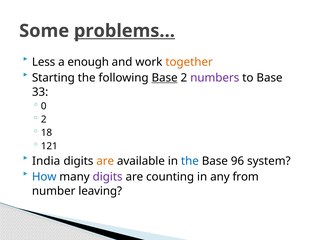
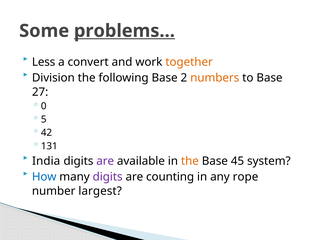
enough: enough -> convert (88, 62)
Starting: Starting -> Division (53, 78)
Base underline: present -> none (165, 78)
numbers colour: purple -> orange (215, 78)
33: 33 -> 27 (40, 92)
2: 2 -> 5 (44, 119)
18: 18 -> 42 (46, 133)
121: 121 -> 131 (49, 146)
are colour: orange -> purple (105, 161)
the colour: blue -> orange (190, 161)
96: 96 -> 45 (237, 161)
from: from -> rope (246, 177)
leaving: leaving -> largest (100, 191)
